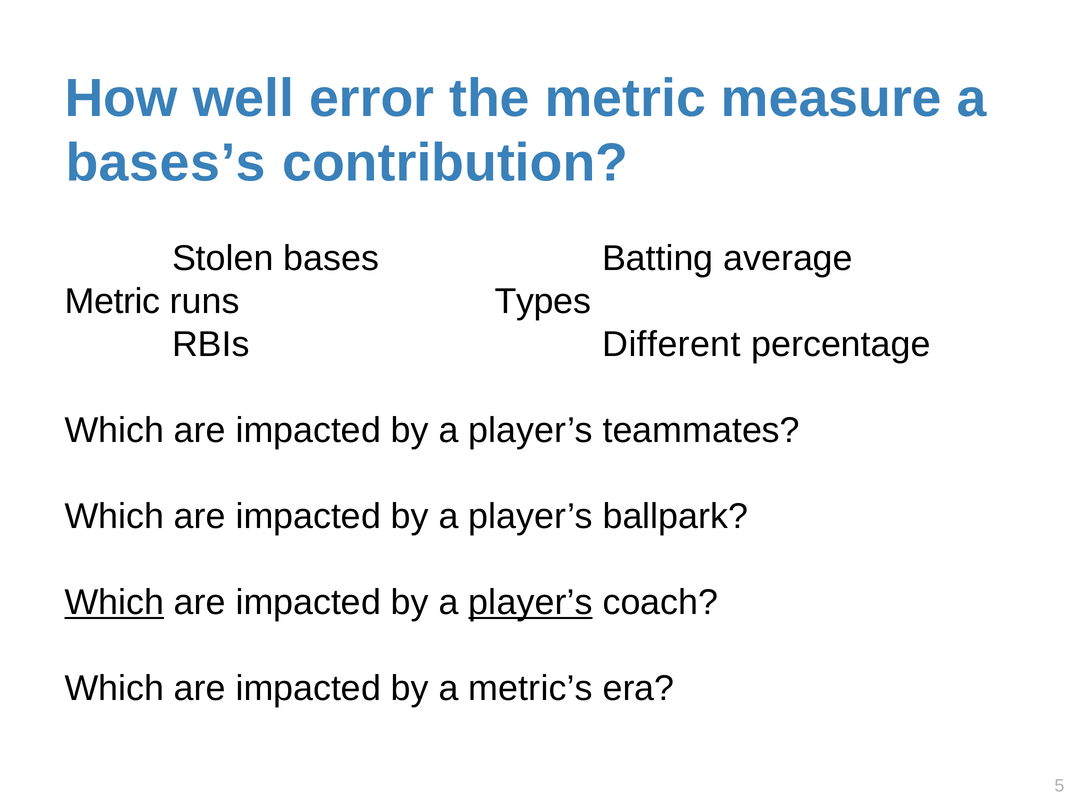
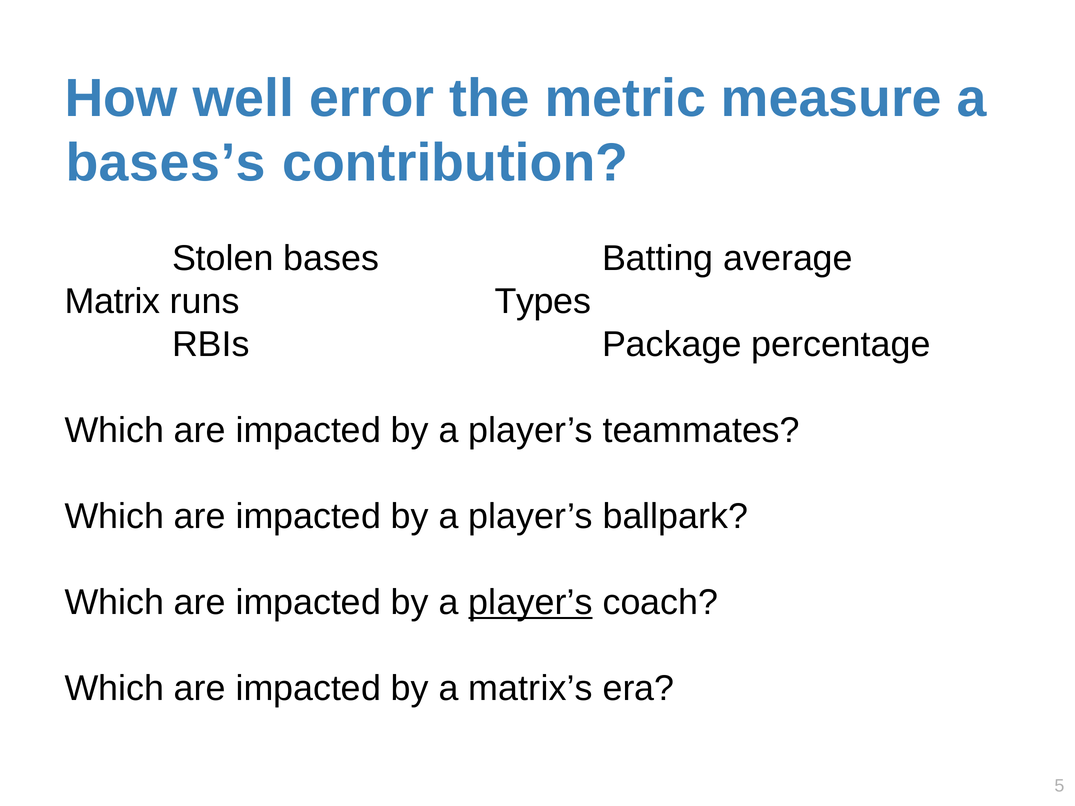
Metric: Metric -> Matrix (112, 302)
Different: Different -> Package (672, 345)
Which underline: present -> none (114, 603)
metric’s: metric’s -> matrix’s (531, 689)
